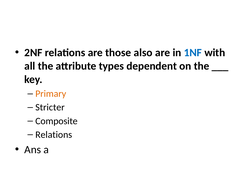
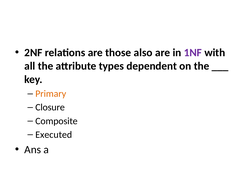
1NF colour: blue -> purple (193, 52)
Stricter: Stricter -> Closure (50, 107)
Relations: Relations -> Executed (54, 134)
